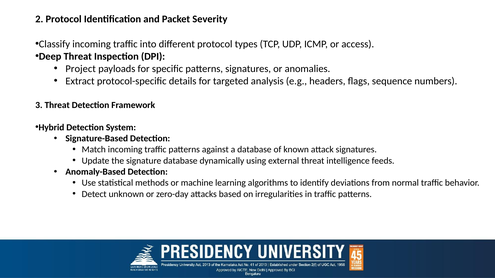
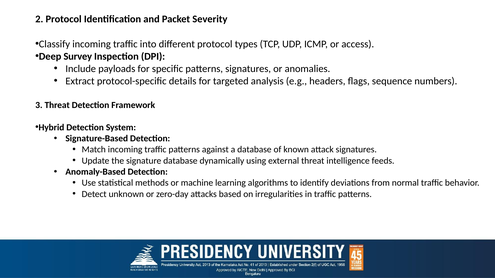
Deep Threat: Threat -> Survey (78, 56)
Project: Project -> Include (81, 69)
